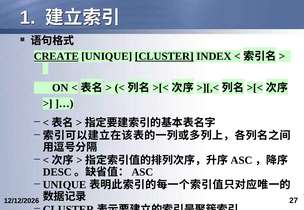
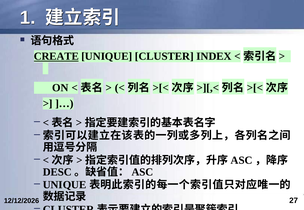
CLUSTER underline: present -> none (164, 57)
